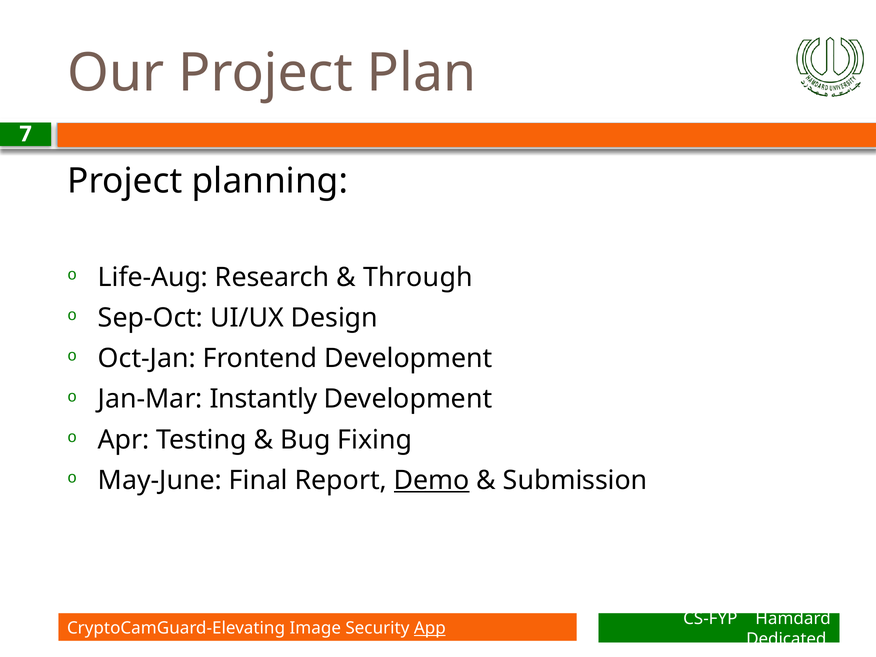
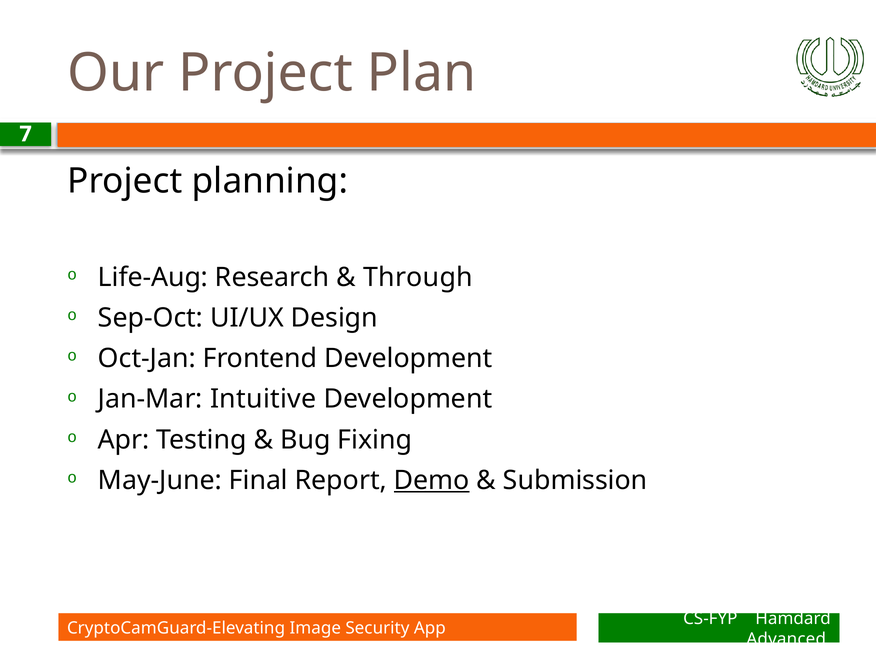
Instantly: Instantly -> Intuitive (263, 399)
App underline: present -> none (430, 628)
Dedicated: Dedicated -> Advanced (786, 639)
